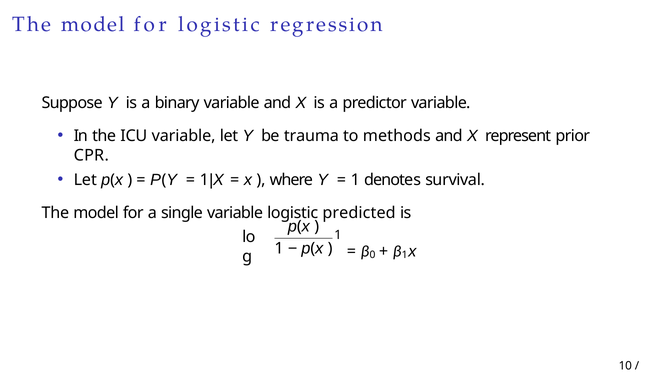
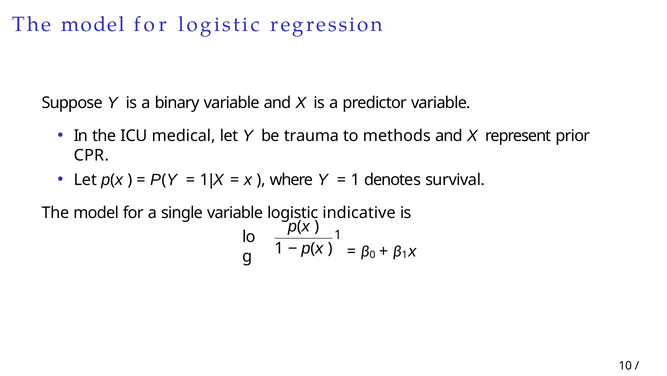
ICU variable: variable -> medical (184, 136)
predicted: predicted -> indicative (359, 213)
